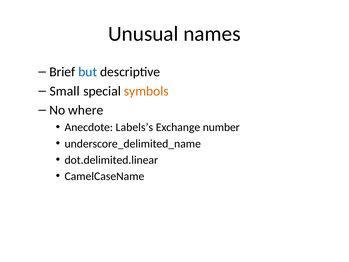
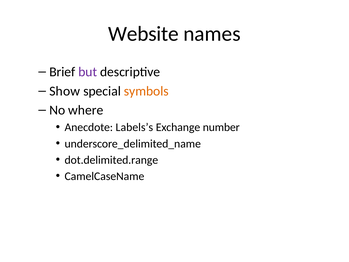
Unusual: Unusual -> Website (143, 34)
but colour: blue -> purple (88, 72)
Small: Small -> Show (65, 91)
dot.delimited.linear: dot.delimited.linear -> dot.delimited.range (111, 160)
